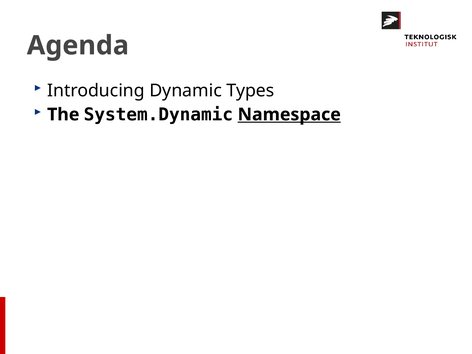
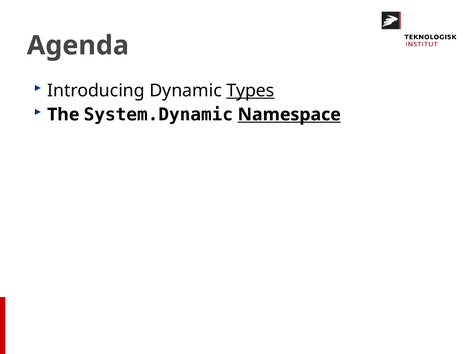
Types underline: none -> present (250, 91)
